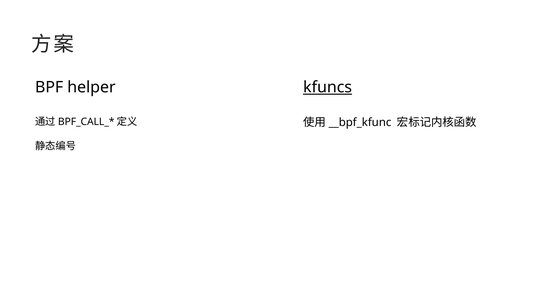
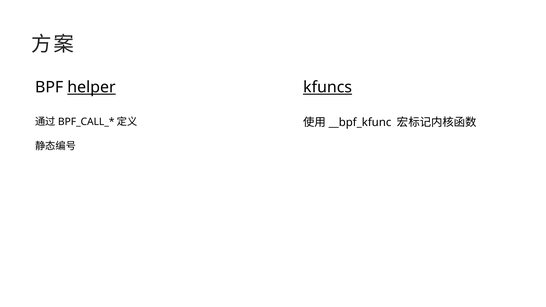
helper underline: none -> present (91, 87)
